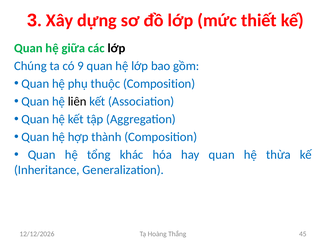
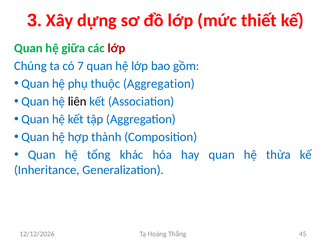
lớp colour: black -> red (117, 48)
9: 9 -> 7 (81, 66)
thuộc Composition: Composition -> Aggregation (159, 84)
